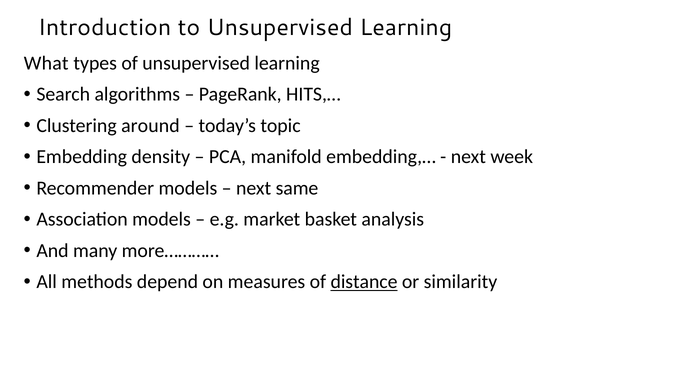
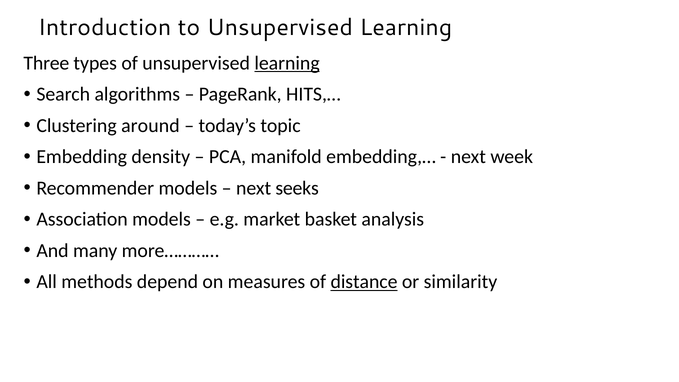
What: What -> Three (46, 63)
learning underline: none -> present (287, 63)
same: same -> seeks (297, 188)
